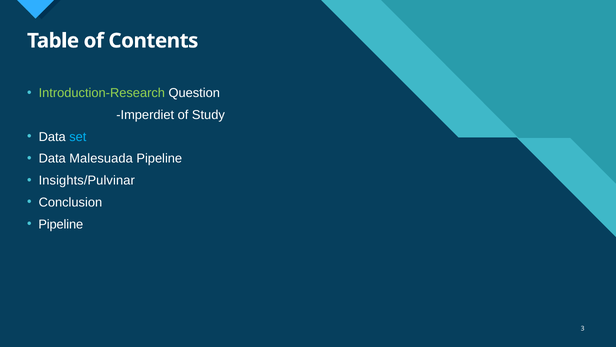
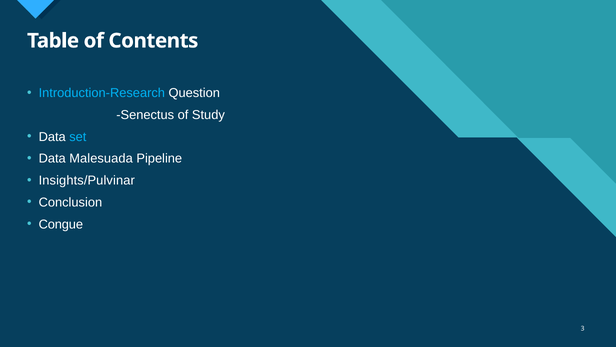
Introduction-Research colour: light green -> light blue (102, 93)
Imperdiet: Imperdiet -> Senectus (145, 115)
Pipeline: Pipeline -> Congue (61, 224)
